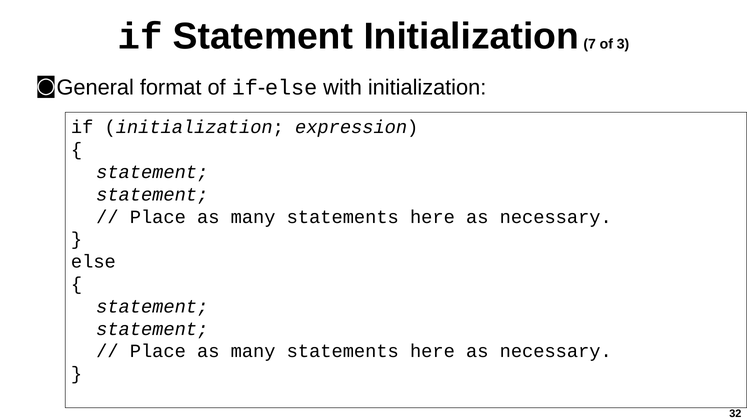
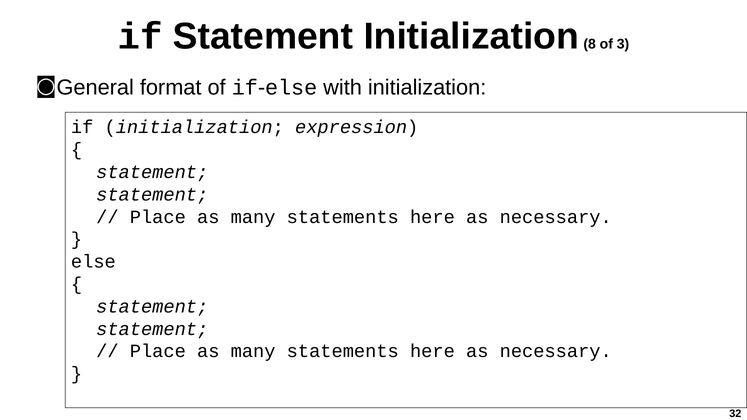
7: 7 -> 8 (590, 44)
